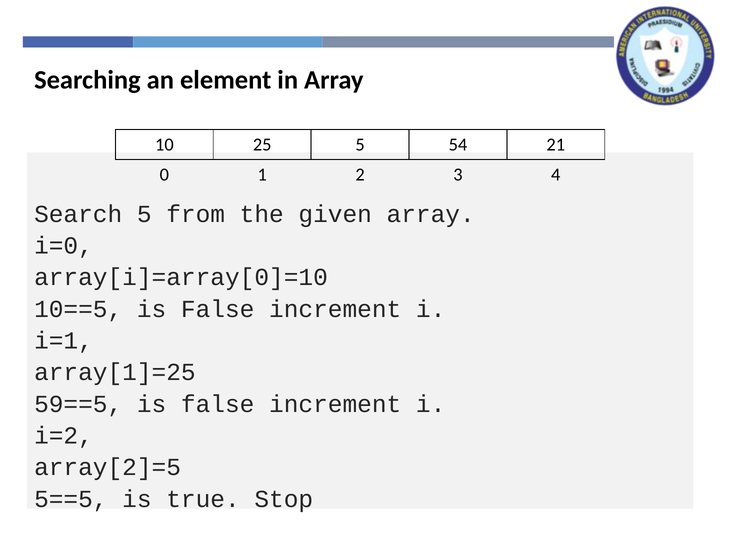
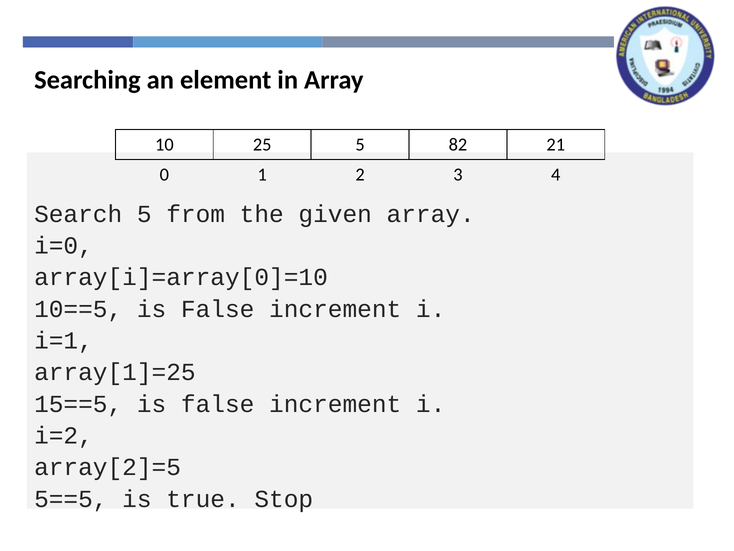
54: 54 -> 82 (458, 145)
59==5: 59==5 -> 15==5 (78, 404)
